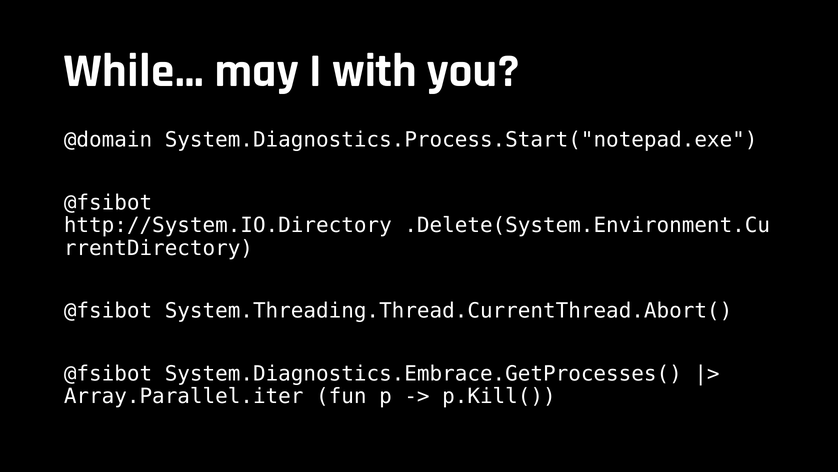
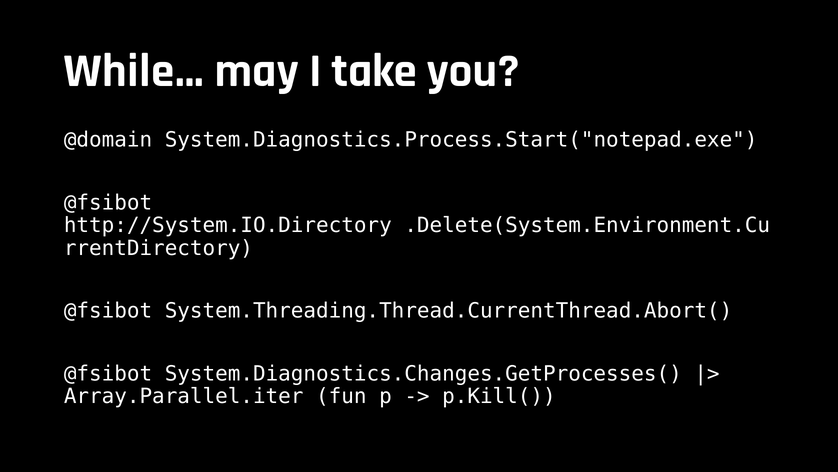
with: with -> take (374, 70)
System.Diagnostics.Embrace.GetProcesses(: System.Diagnostics.Embrace.GetProcesses( -> System.Diagnostics.Changes.GetProcesses( (423, 373)
